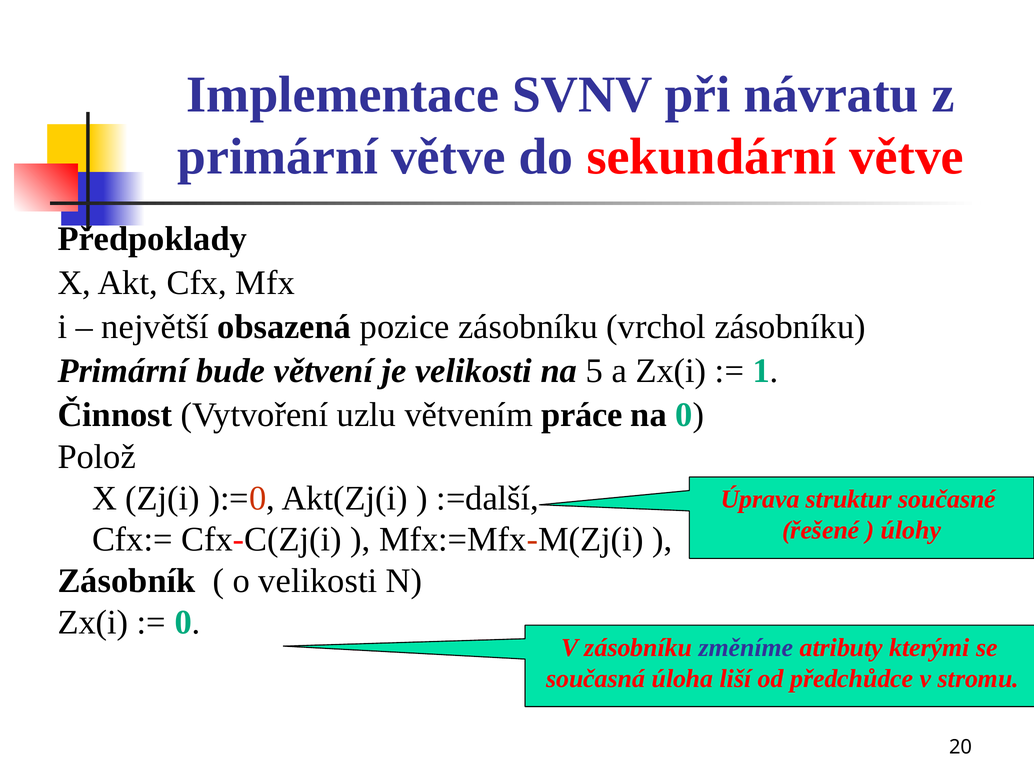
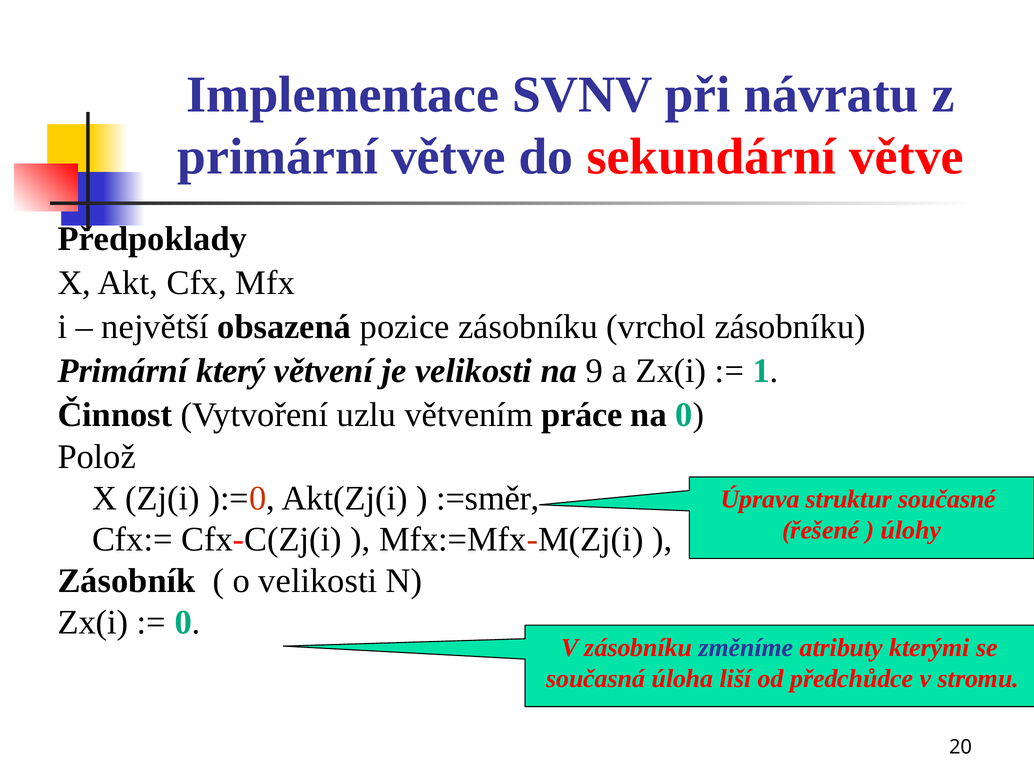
bude: bude -> který (231, 371)
5: 5 -> 9 (594, 371)
:=další: :=další -> :=směr (488, 498)
